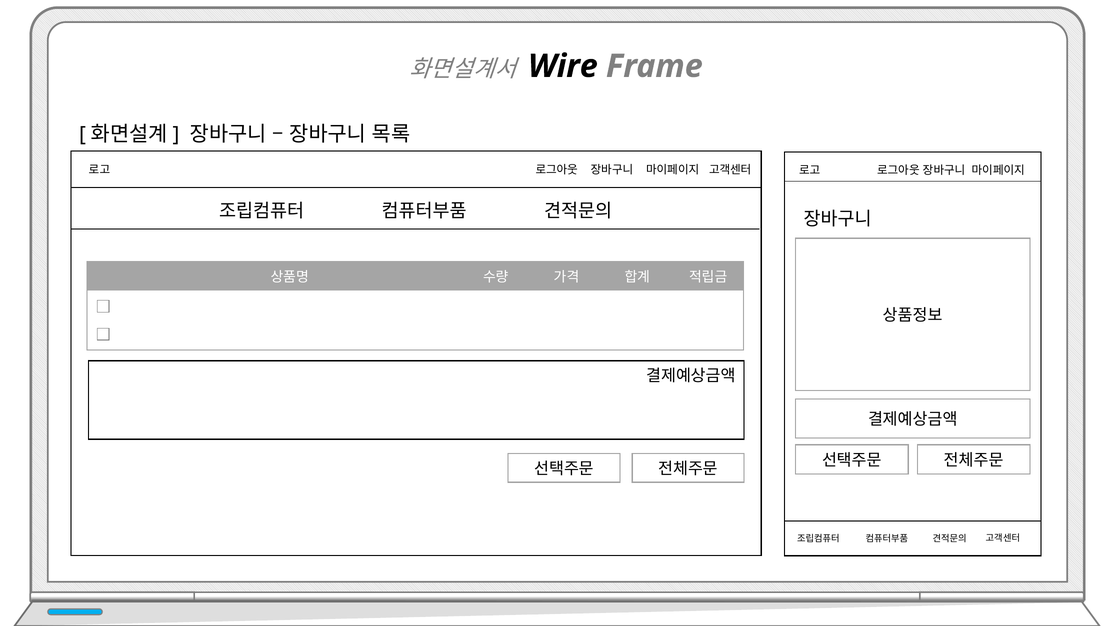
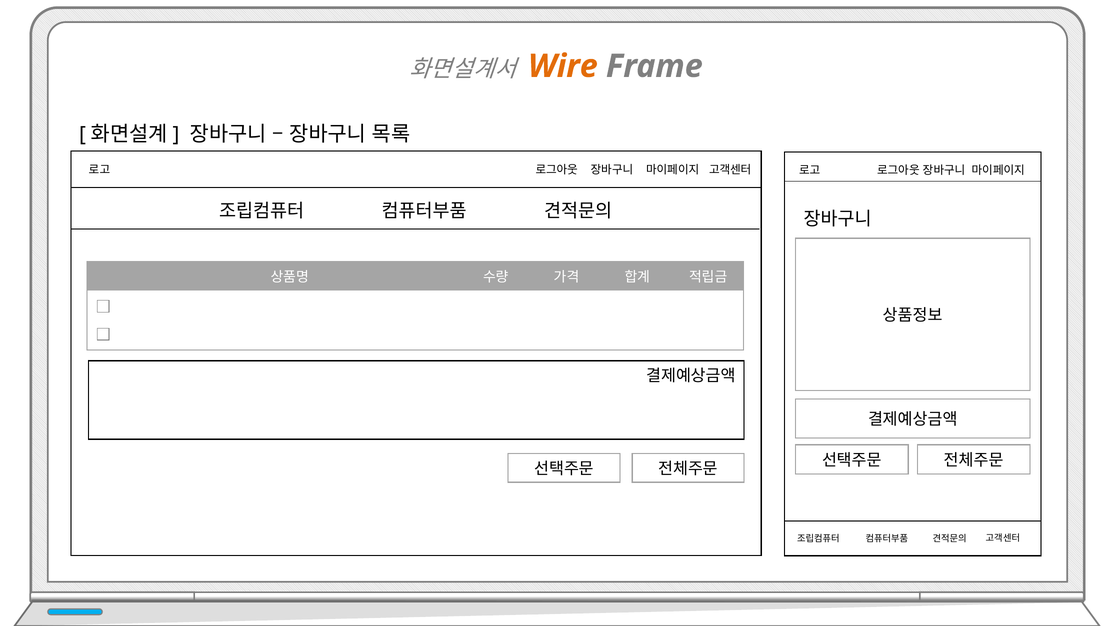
Wire colour: black -> orange (563, 66)
